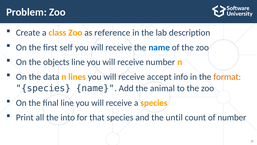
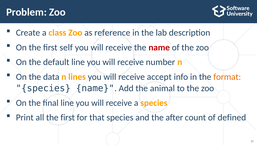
name colour: blue -> red (159, 47)
objects: objects -> default (56, 62)
all the into: into -> first (68, 117)
until: until -> after (174, 117)
of number: number -> defined (232, 117)
